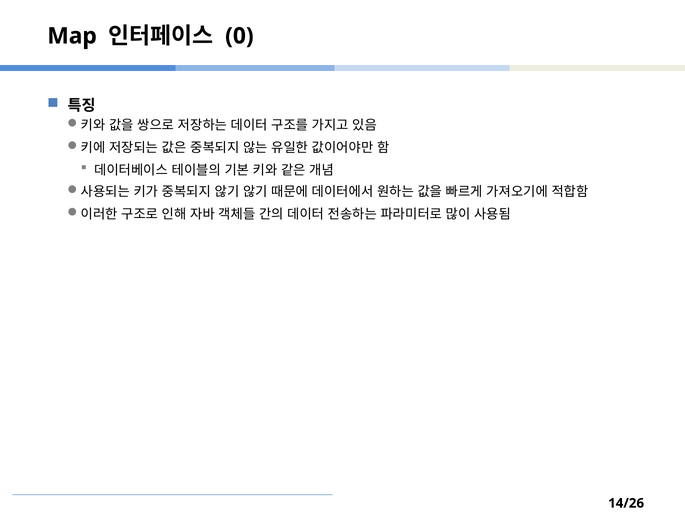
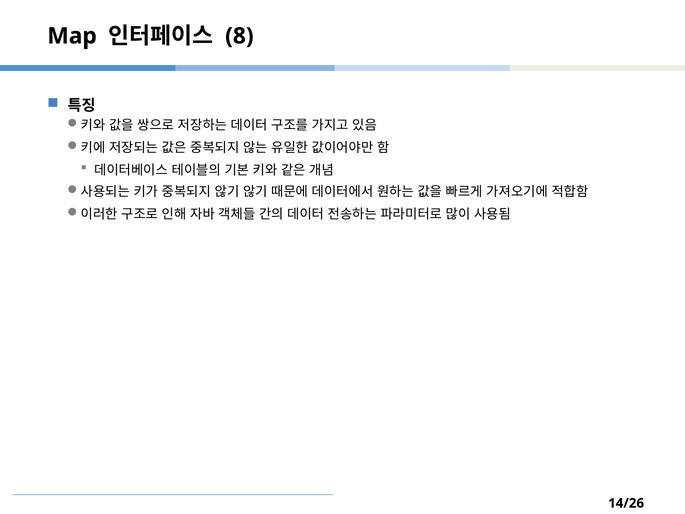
0: 0 -> 8 (239, 36)
